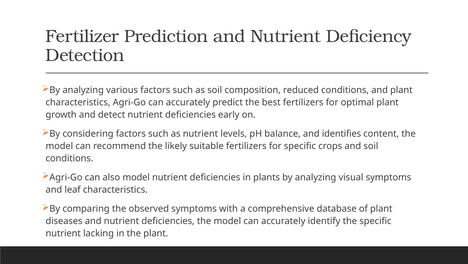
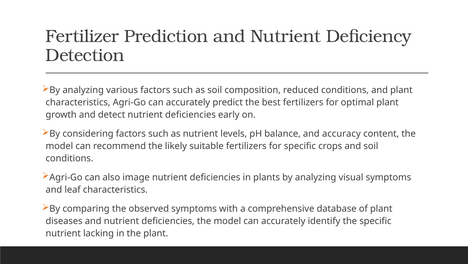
identifies: identifies -> accuracy (341, 133)
also model: model -> image (136, 177)
